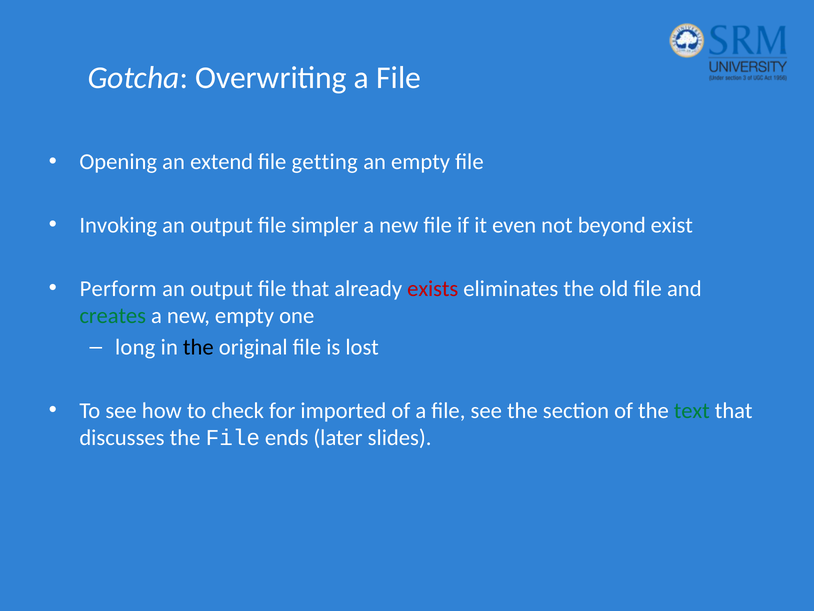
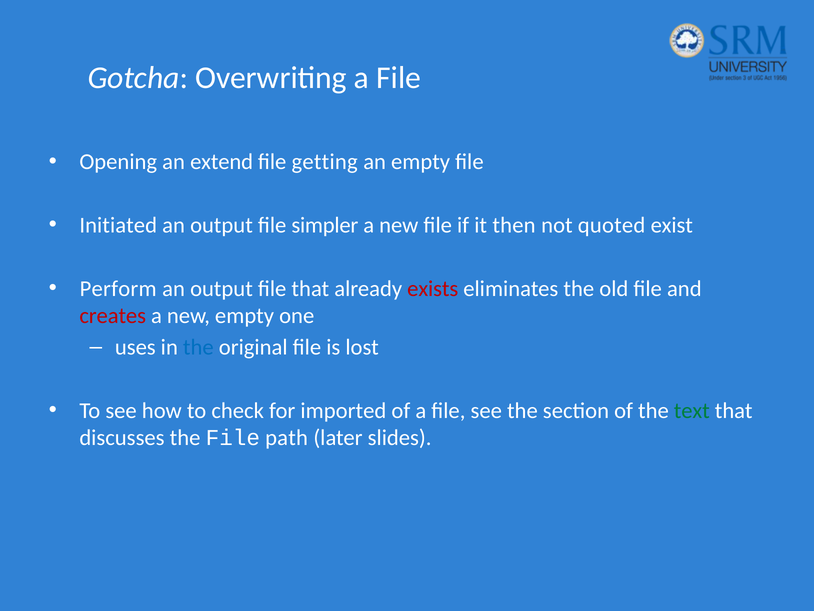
Invoking: Invoking -> Initiated (118, 225)
even: even -> then (514, 225)
beyond: beyond -> quoted (612, 225)
creates colour: green -> red (113, 315)
long: long -> uses (135, 347)
the colour: black -> blue (198, 347)
ends: ends -> path (287, 438)
